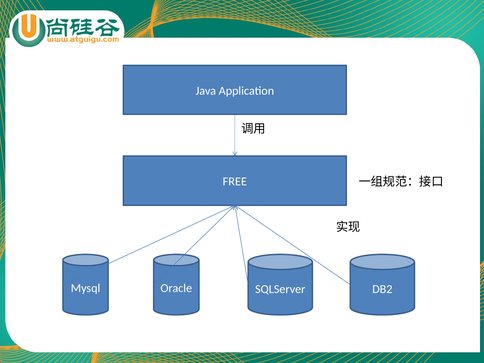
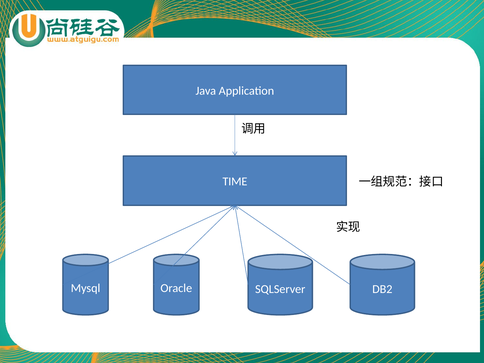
FREE: FREE -> TIME (235, 181)
